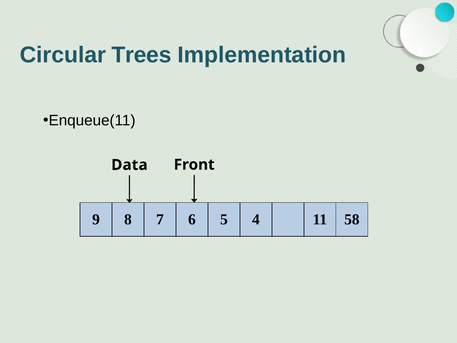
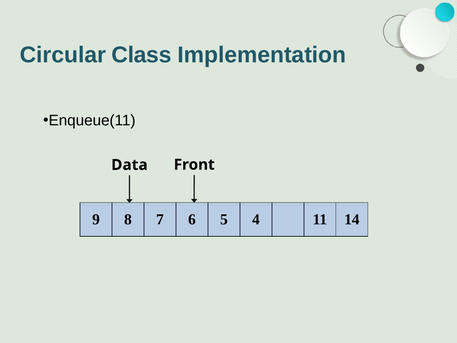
Trees: Trees -> Class (141, 55)
58: 58 -> 14 (352, 219)
